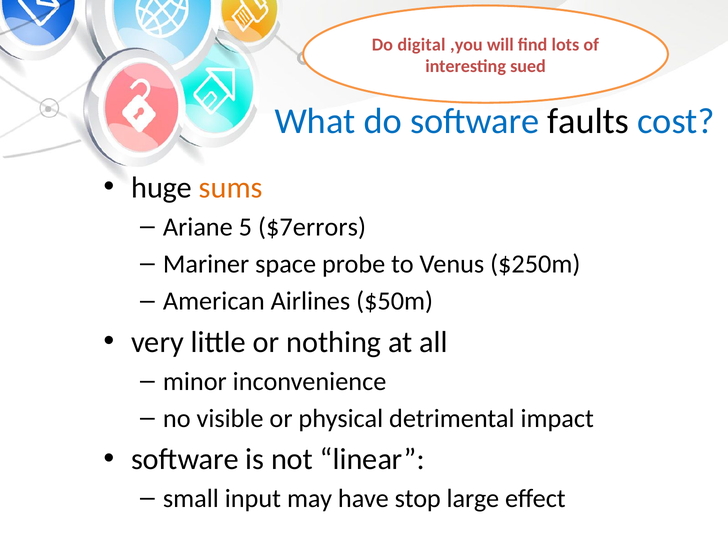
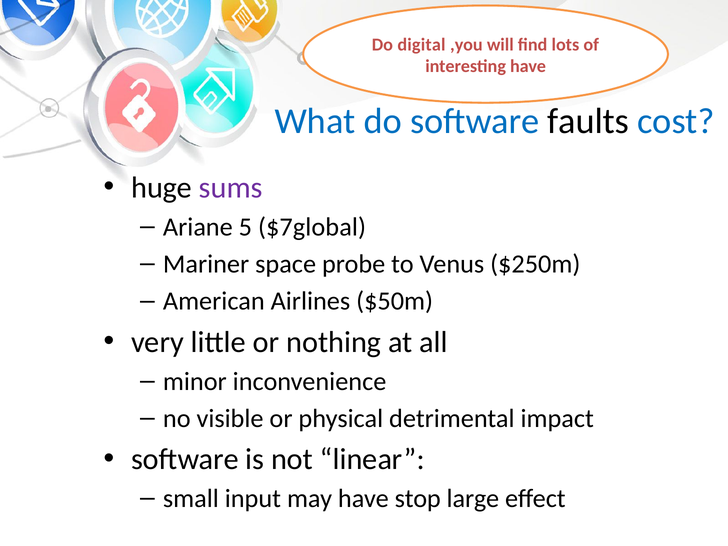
interesting sued: sued -> have (528, 66)
sums colour: orange -> purple (231, 188)
$7errors: $7errors -> $7global (312, 227)
